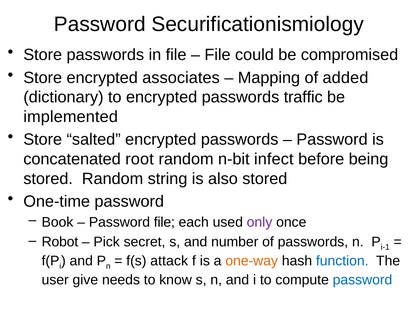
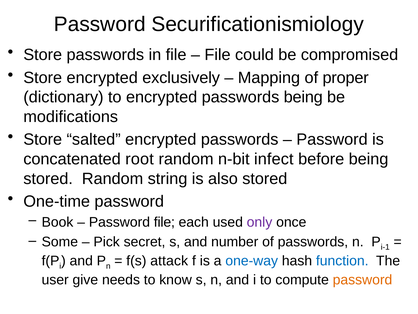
associates: associates -> exclusively (181, 78)
added: added -> proper (346, 78)
passwords traffic: traffic -> being (303, 97)
implemented: implemented -> modifications (71, 117)
Robot: Robot -> Some (60, 241)
one-way colour: orange -> blue (252, 260)
password colour: blue -> orange (363, 279)
